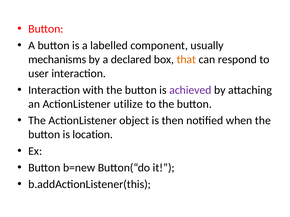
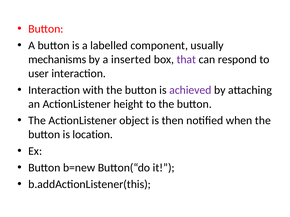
declared: declared -> inserted (131, 60)
that colour: orange -> purple (186, 60)
utilize: utilize -> height (128, 104)
